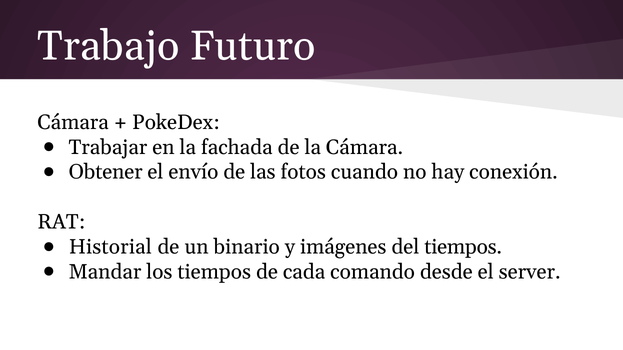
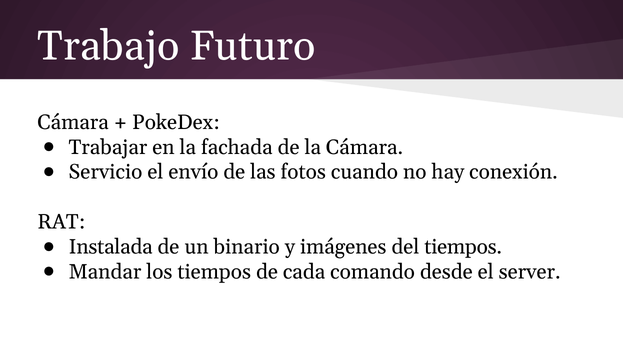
Obtener: Obtener -> Servicio (105, 172)
Historial: Historial -> Instalada (111, 247)
